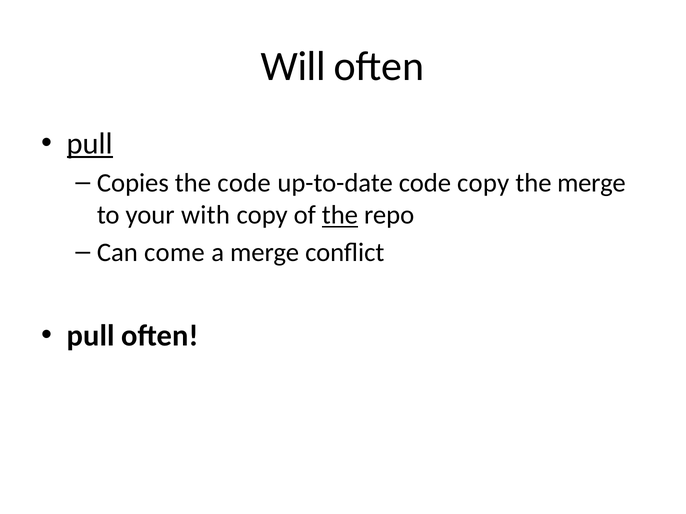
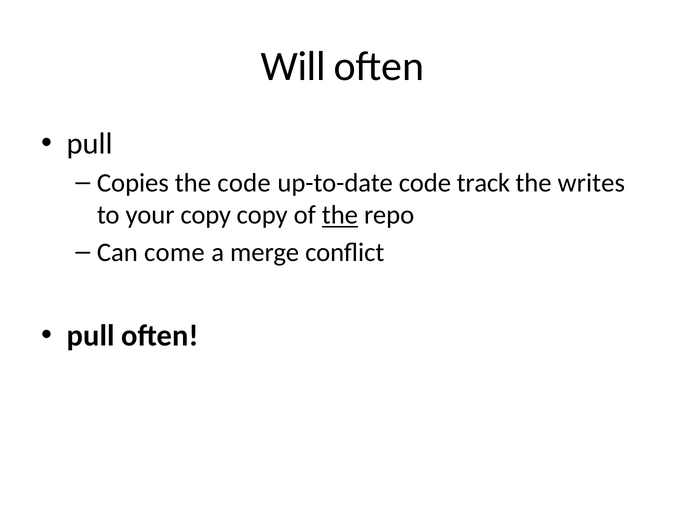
pull underline: present -> none (90, 144)
code copy: copy -> track (483, 183)
the merge: merge -> writes (591, 183)
your with: with -> copy (206, 215)
